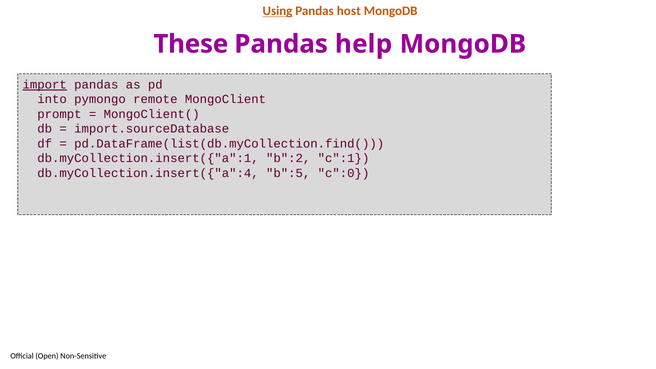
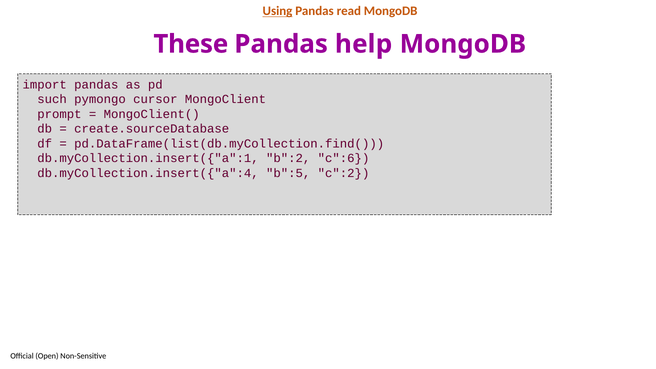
host: host -> read (349, 11)
import underline: present -> none (45, 85)
into: into -> such (52, 99)
remote: remote -> cursor (155, 99)
import.sourceDatabase: import.sourceDatabase -> create.sourceDatabase (152, 129)
c":1: c":1 -> c":6 (344, 158)
c":0: c":0 -> c":2 (344, 173)
